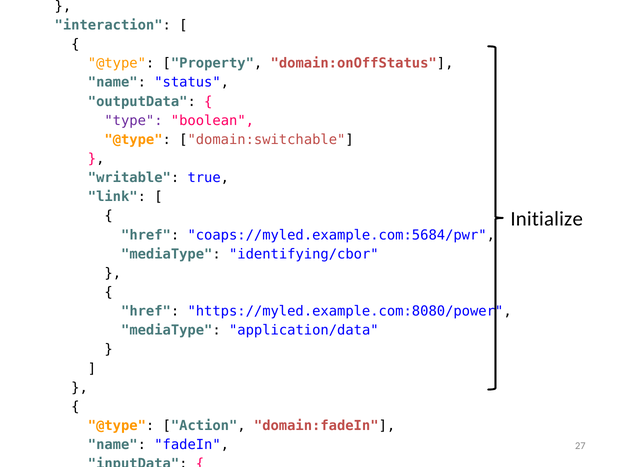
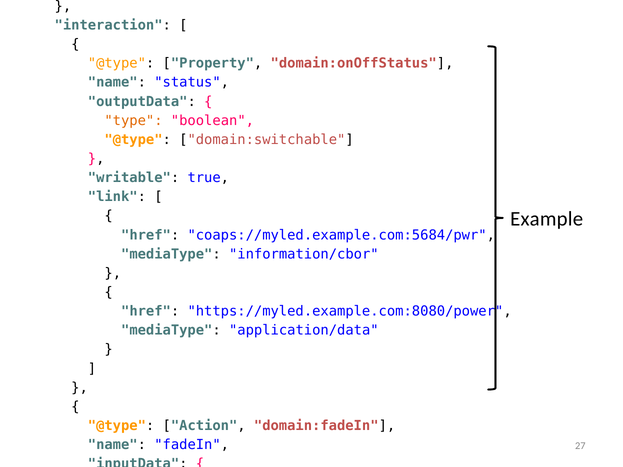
type colour: purple -> orange (134, 121)
Initialize: Initialize -> Example (547, 219)
identifying/cbor: identifying/cbor -> information/cbor (304, 254)
